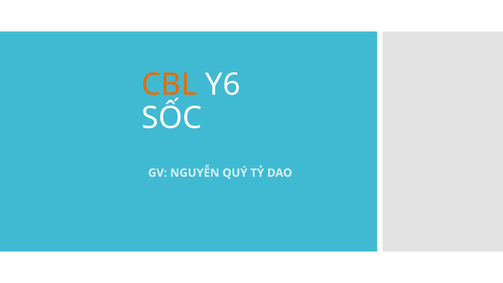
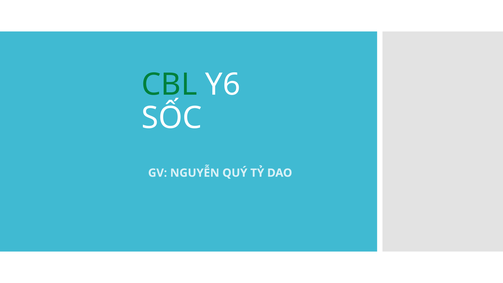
CBL colour: orange -> green (169, 85)
